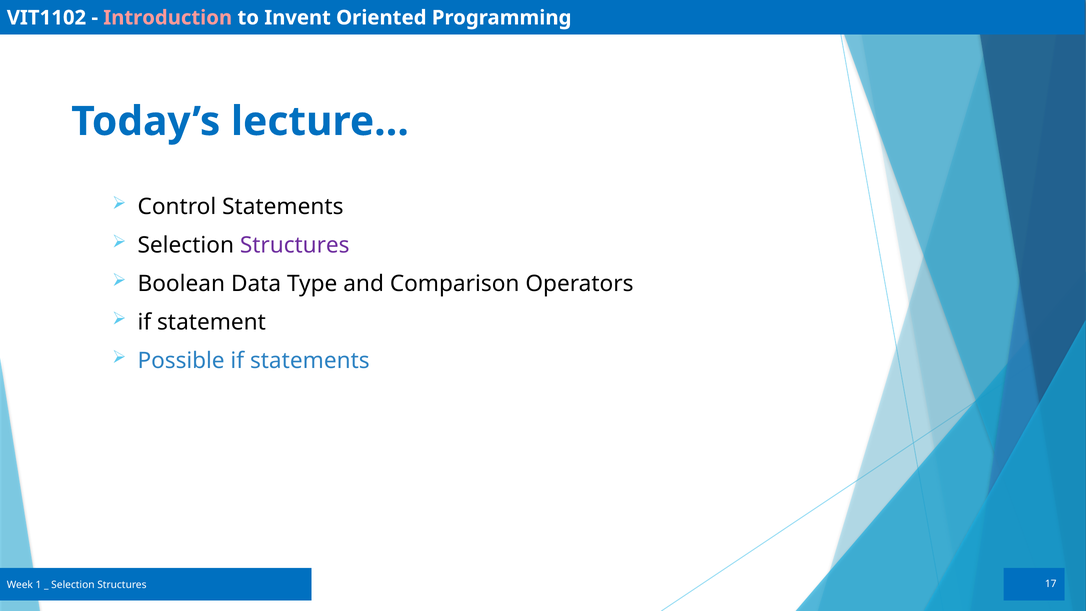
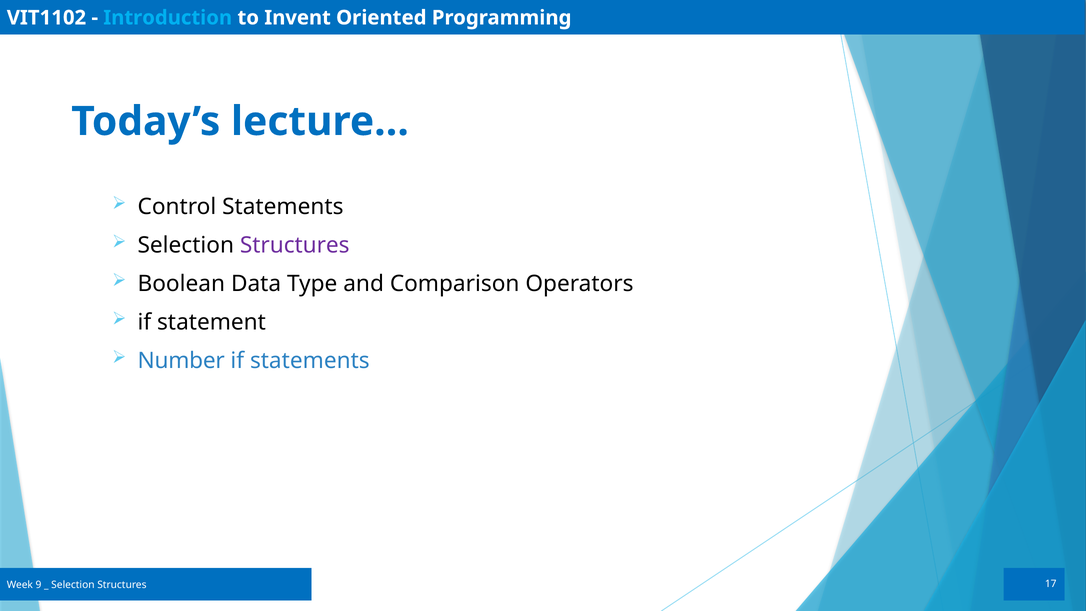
Introduction colour: pink -> light blue (168, 18)
Possible: Possible -> Number (181, 361)
1: 1 -> 9 (39, 585)
